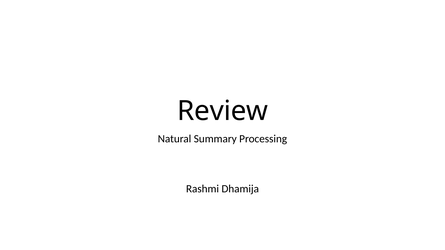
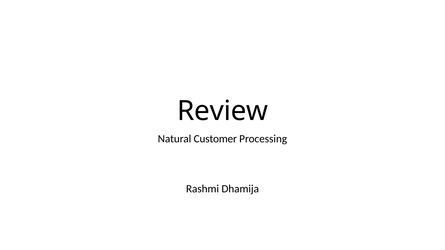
Summary: Summary -> Customer (215, 139)
